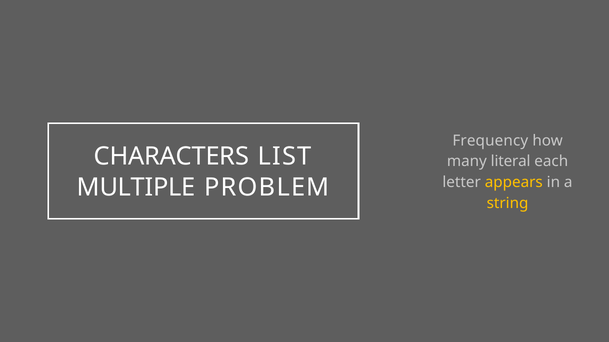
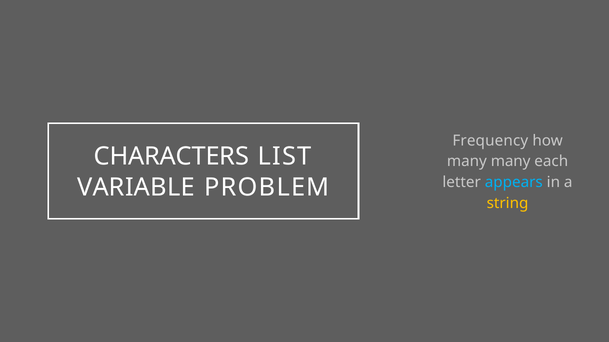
many literal: literal -> many (511, 162)
appears colour: yellow -> light blue (514, 183)
MULTIPLE: MULTIPLE -> VARIABLE (136, 188)
